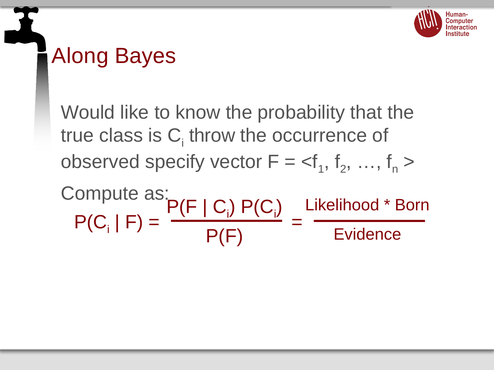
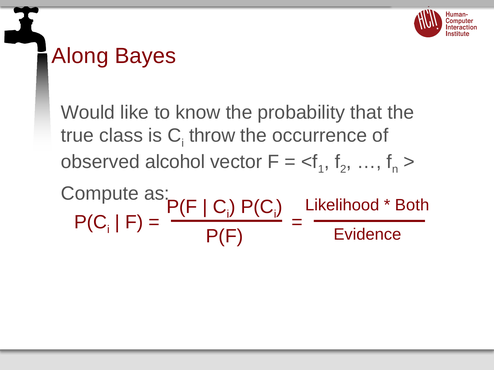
specify: specify -> alcohol (175, 162)
Born: Born -> Both (412, 205)
